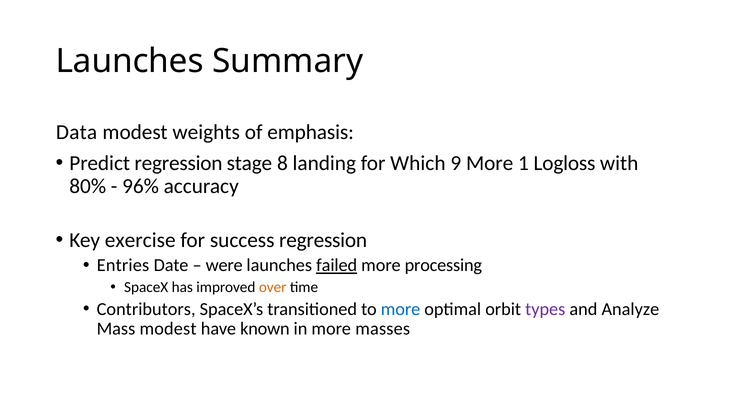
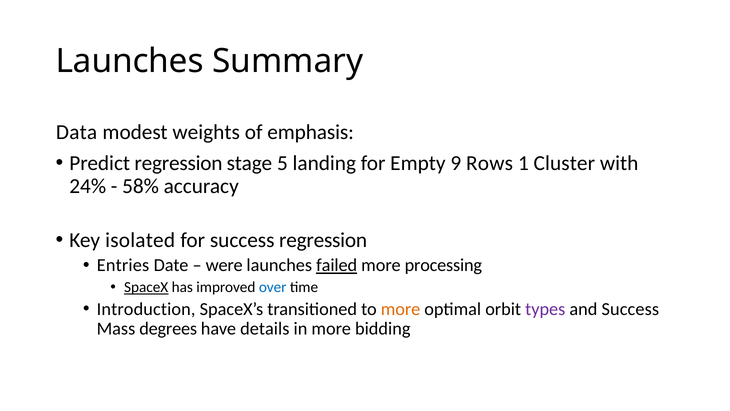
8: 8 -> 5 (282, 163)
Which: Which -> Empty (418, 163)
9 More: More -> Rows (490, 163)
Logloss: Logloss -> Cluster (564, 163)
80%: 80% -> 24% (88, 186)
96%: 96% -> 58% (141, 186)
exercise: exercise -> isolated (140, 240)
SpaceX underline: none -> present (146, 287)
over colour: orange -> blue (273, 287)
Contributors: Contributors -> Introduction (146, 309)
more colour: blue -> orange (401, 309)
and Analyze: Analyze -> Success (630, 309)
Mass modest: modest -> degrees (168, 329)
known: known -> details (265, 329)
masses: masses -> bidding (383, 329)
